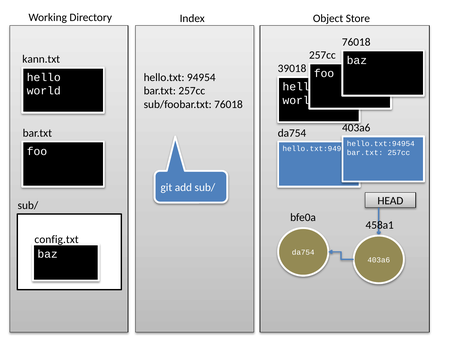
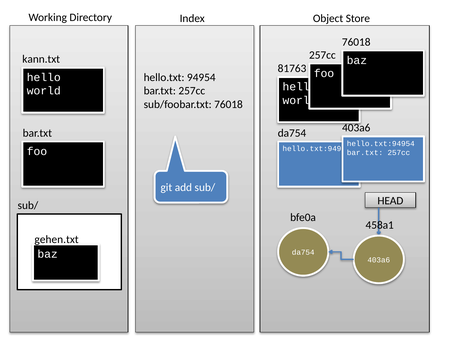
39018: 39018 -> 81763 (292, 68)
config.txt: config.txt -> gehen.txt (57, 240)
